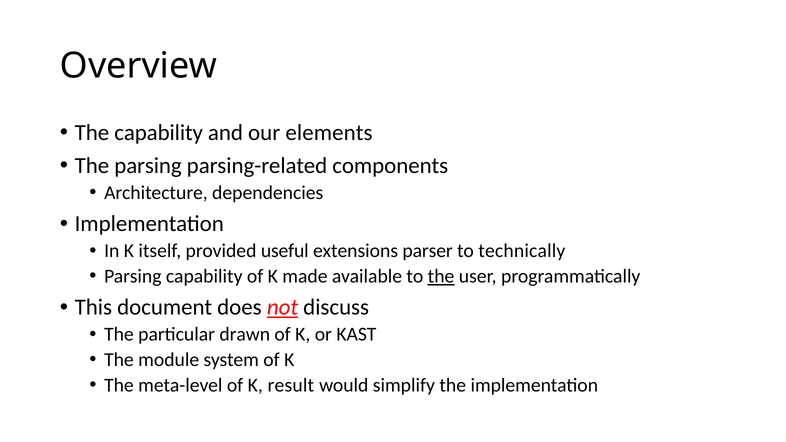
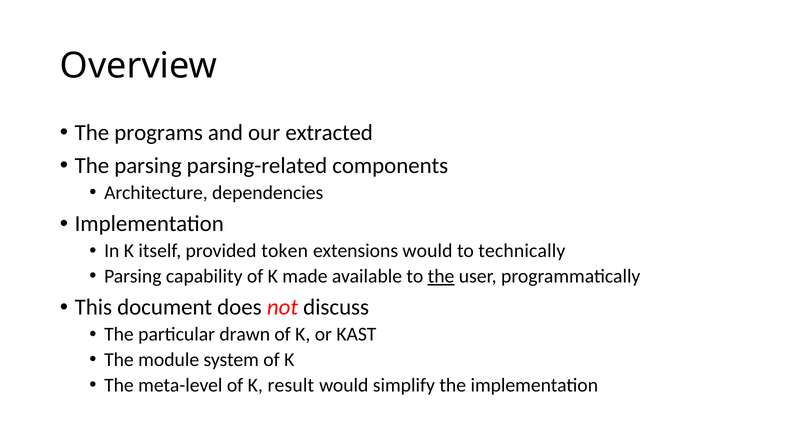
The capability: capability -> programs (159, 133)
elements: elements -> extracted (329, 133)
useful: useful -> token (285, 251)
extensions parser: parser -> would (428, 251)
not underline: present -> none (283, 307)
